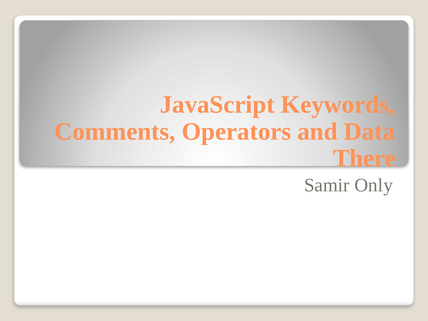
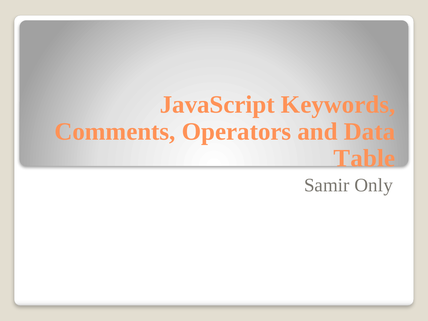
There: There -> Table (364, 158)
